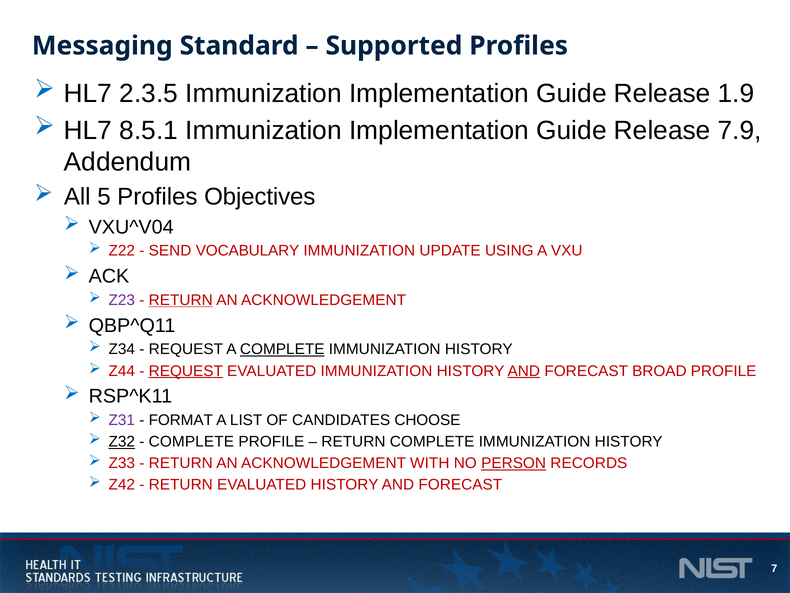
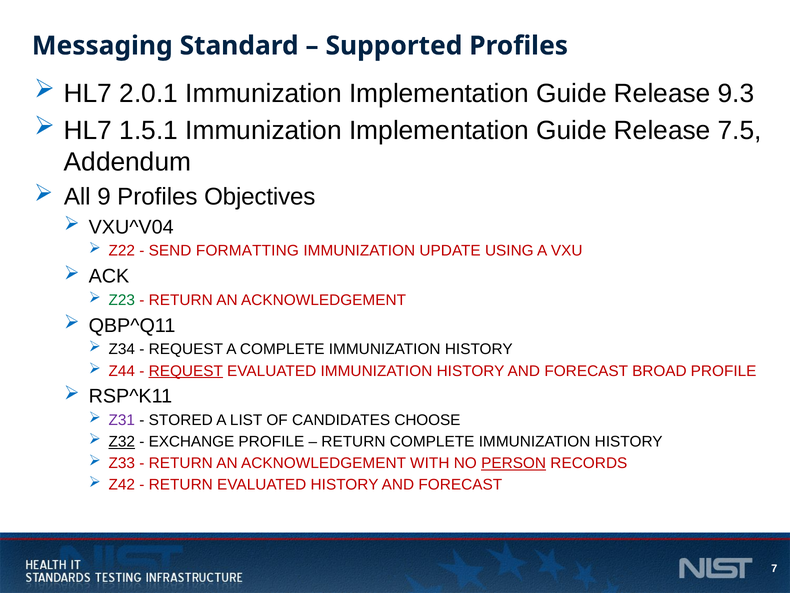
2.3.5: 2.3.5 -> 2.0.1 (149, 93)
1.9: 1.9 -> 9.3 (736, 93)
8.5.1: 8.5.1 -> 1.5.1 (149, 130)
7.9: 7.9 -> 7.5 (740, 130)
5: 5 -> 9 (104, 197)
VOCABULARY: VOCABULARY -> FORMATTING (247, 251)
Z23 colour: purple -> green (122, 300)
RETURN underline: present -> none (181, 300)
COMPLETE underline: present -> none (282, 349)
AND underline: present -> none (524, 371)
FORMAT: FORMAT -> STORED (181, 420)
COMPLETE: COMPLETE -> EXCHANGE (191, 441)
